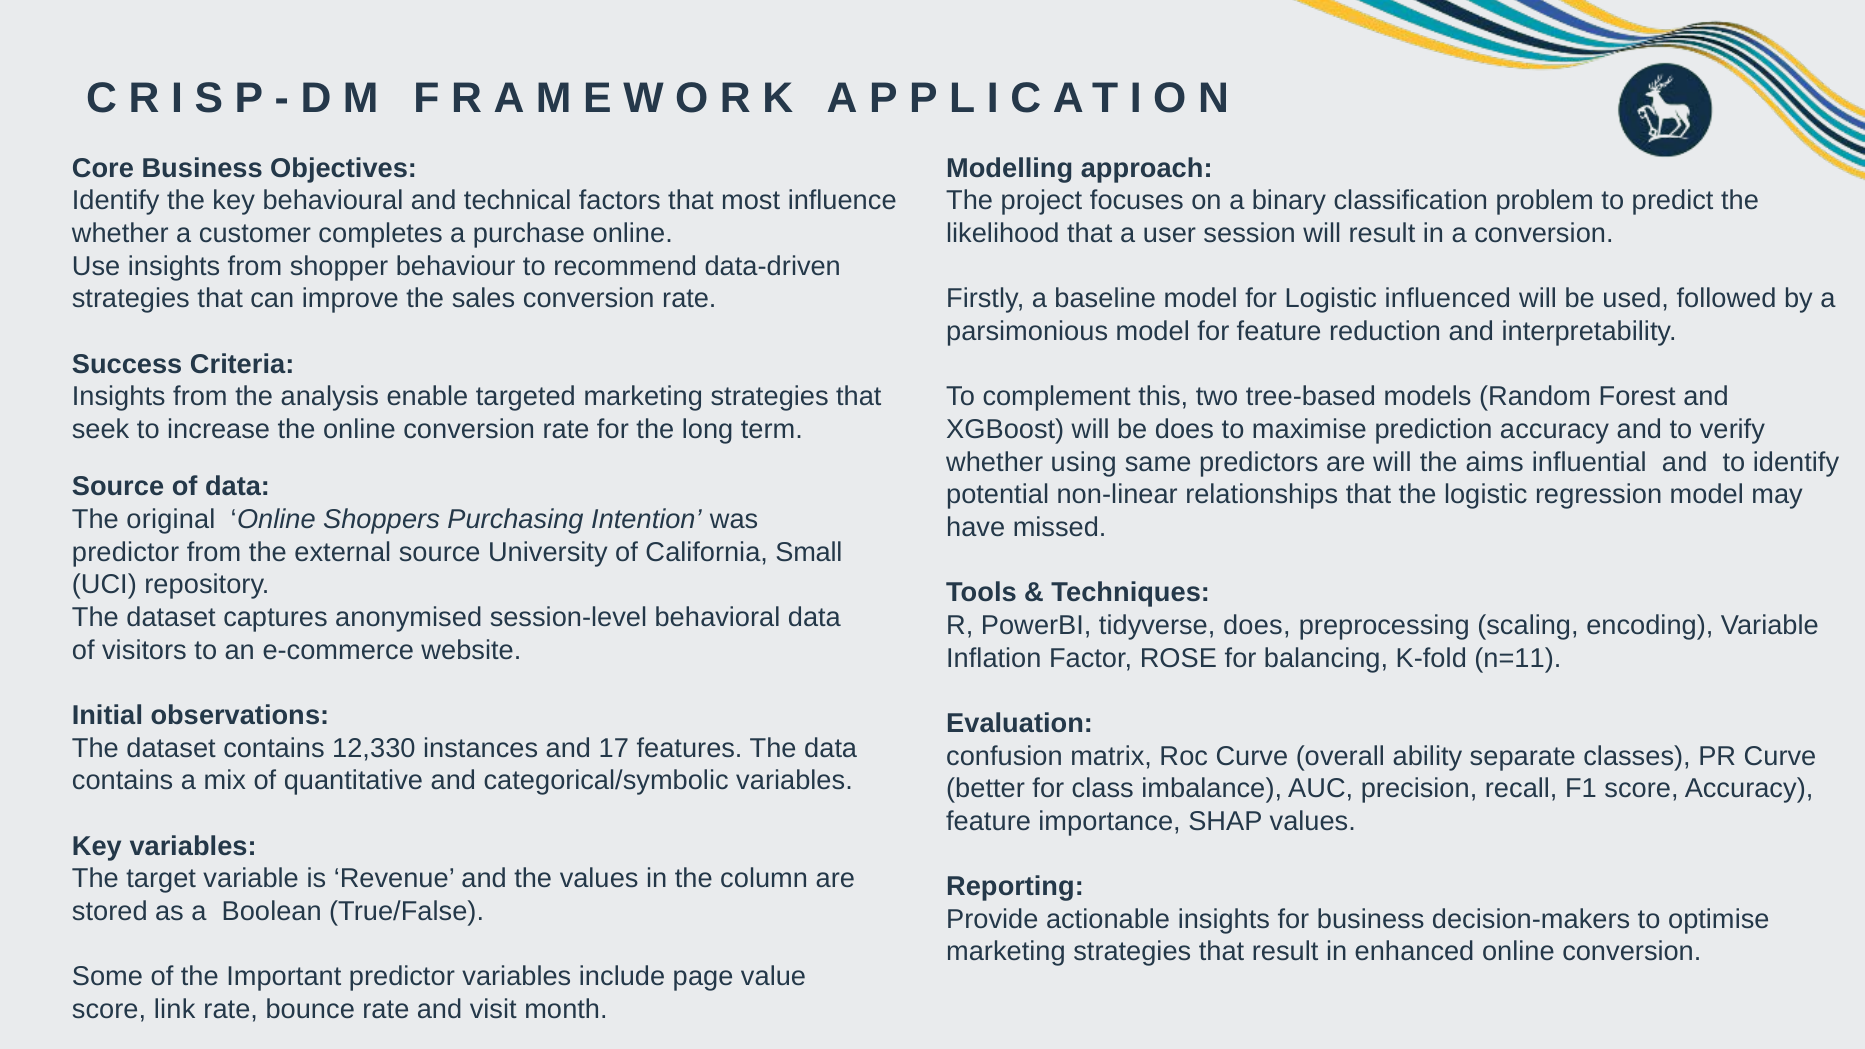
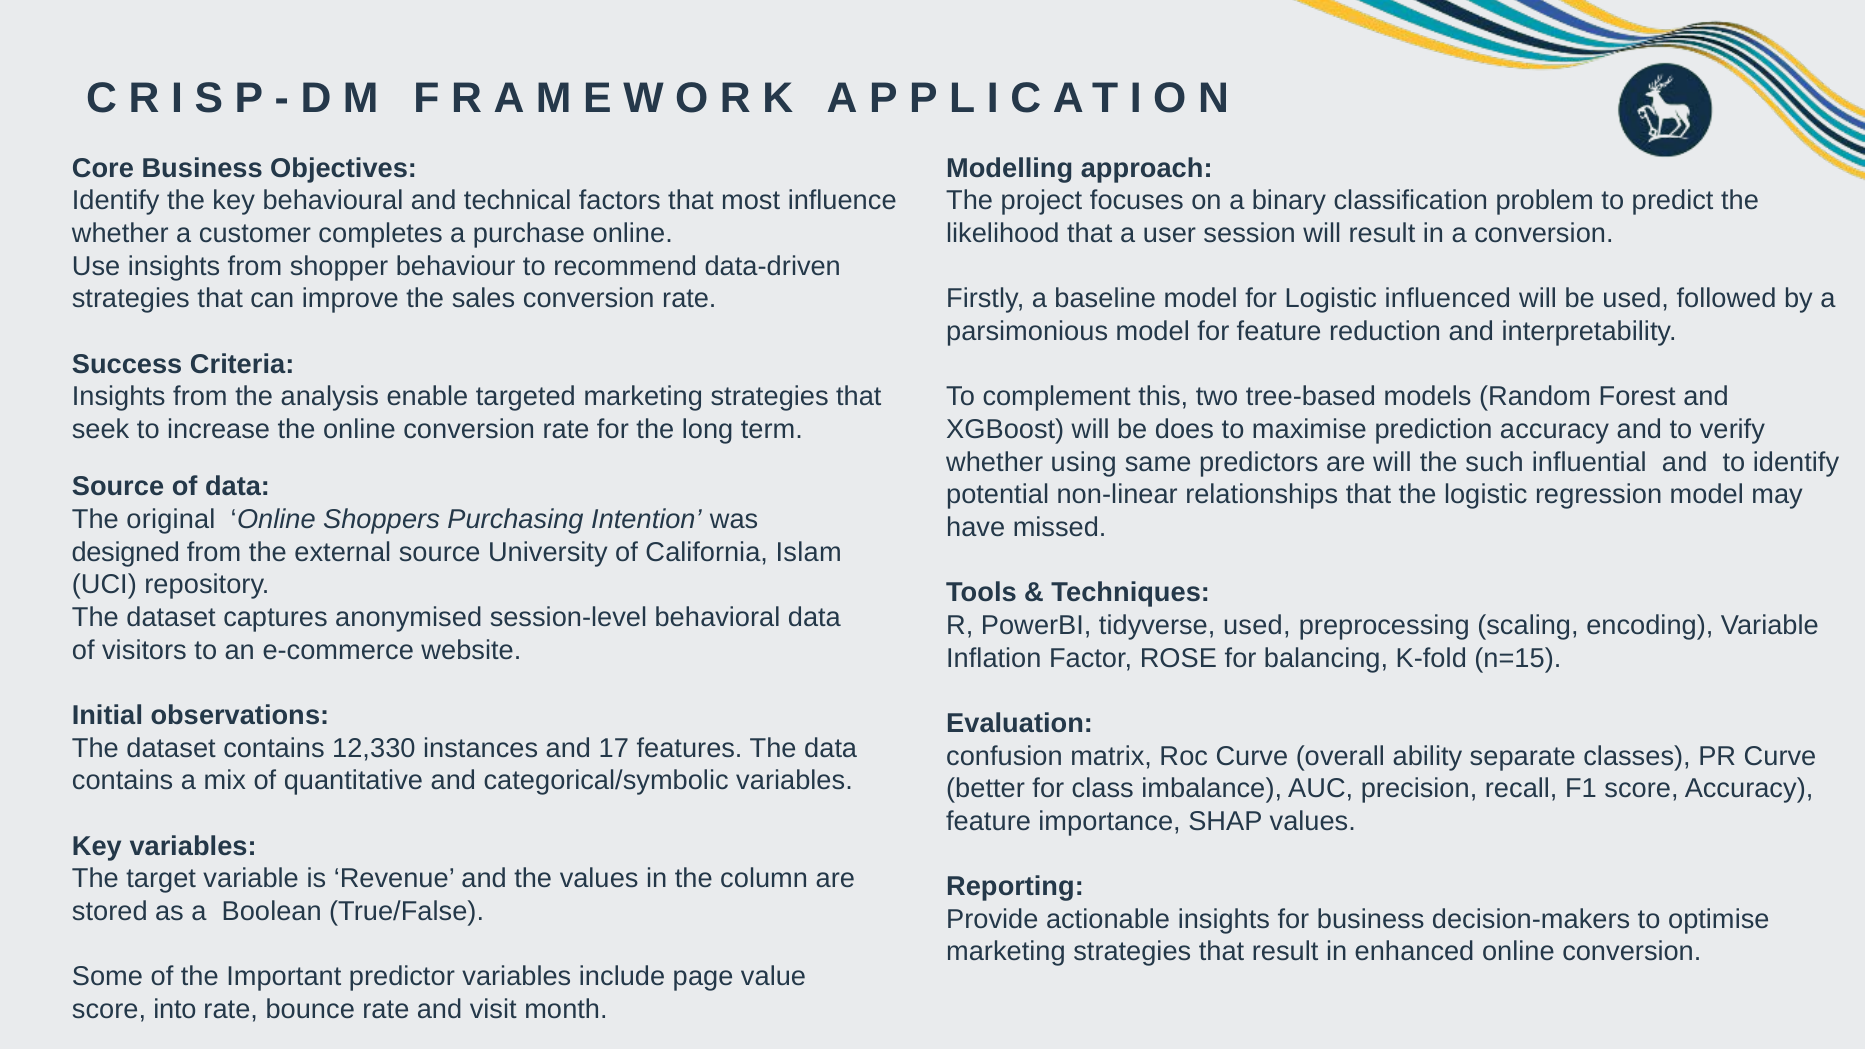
aims: aims -> such (1495, 462)
predictor: predictor -> designed (126, 552)
Small: Small -> Islam (809, 552)
tidyverse does: does -> used (1257, 625)
n=11: n=11 -> n=15 (1518, 658)
link: link -> into (175, 1009)
